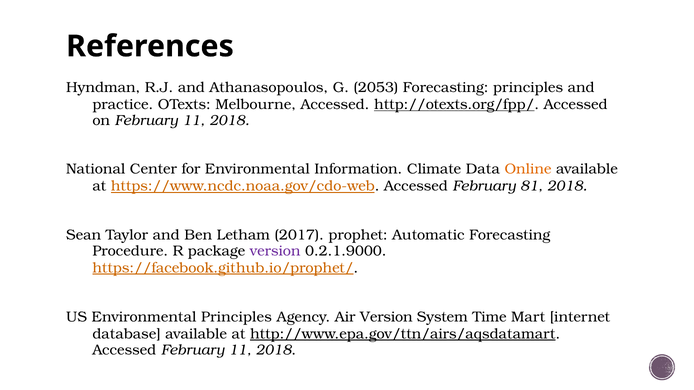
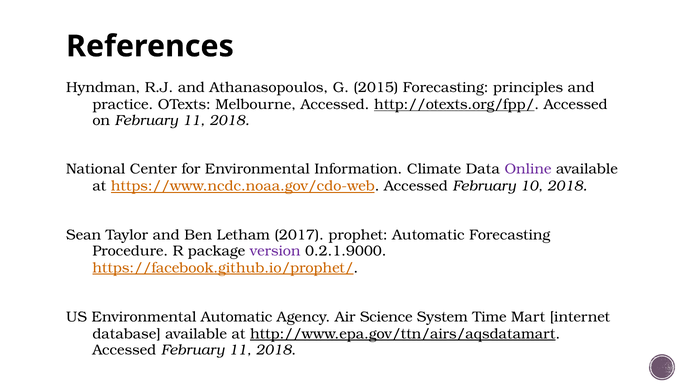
2053: 2053 -> 2015 (376, 88)
Online colour: orange -> purple (528, 169)
81: 81 -> 10 (531, 186)
Environmental Principles: Principles -> Automatic (237, 317)
Air Version: Version -> Science (386, 317)
